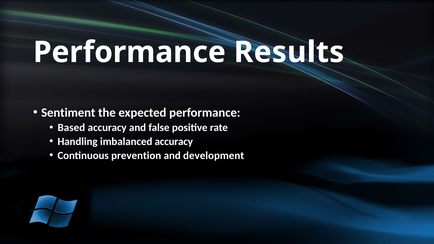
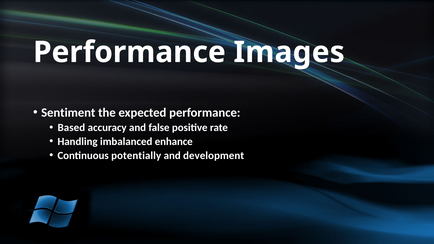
Results: Results -> Images (289, 52)
imbalanced accuracy: accuracy -> enhance (174, 142)
prevention: prevention -> potentially (136, 156)
